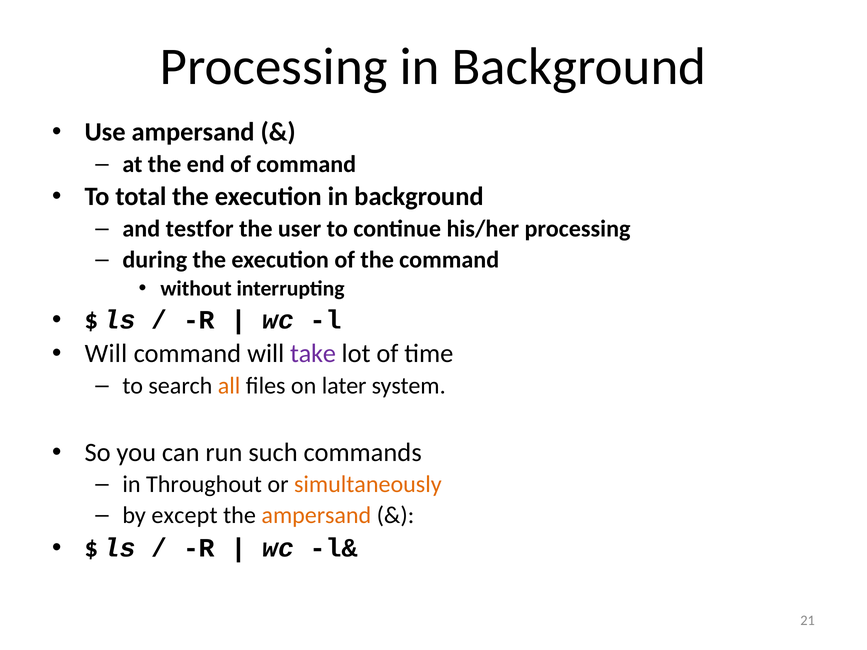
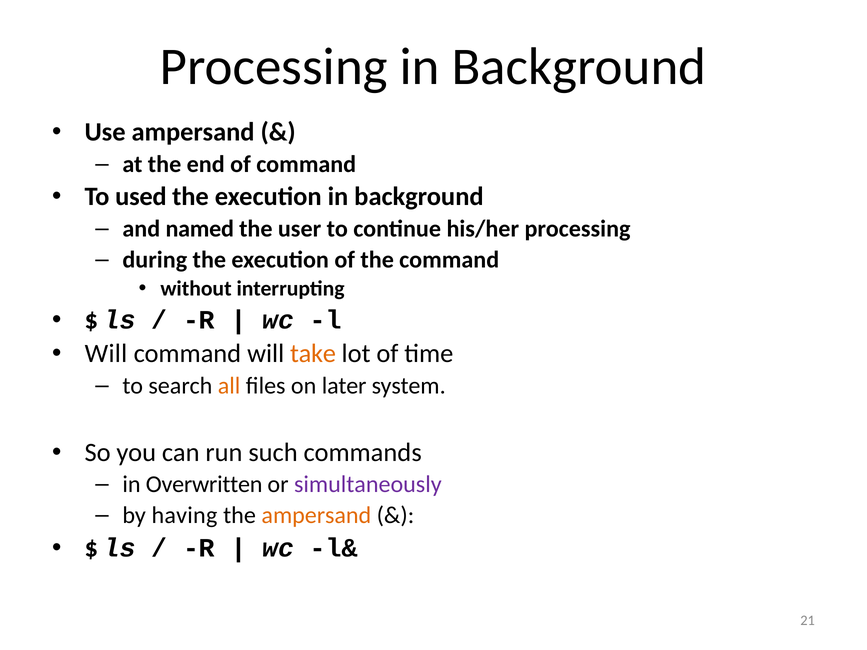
total: total -> used (141, 197)
testfor: testfor -> named (200, 229)
take colour: purple -> orange (313, 354)
Throughout: Throughout -> Overwritten (204, 485)
simultaneously colour: orange -> purple (368, 485)
except: except -> having (184, 515)
